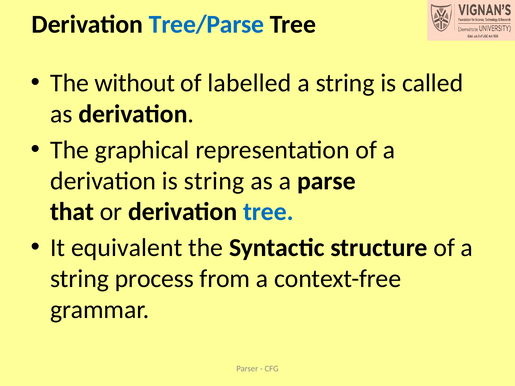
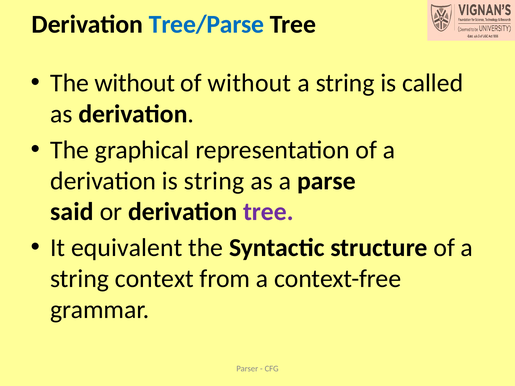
of labelled: labelled -> without (249, 83)
that: that -> said (72, 212)
tree colour: blue -> purple (268, 212)
process: process -> context (154, 279)
